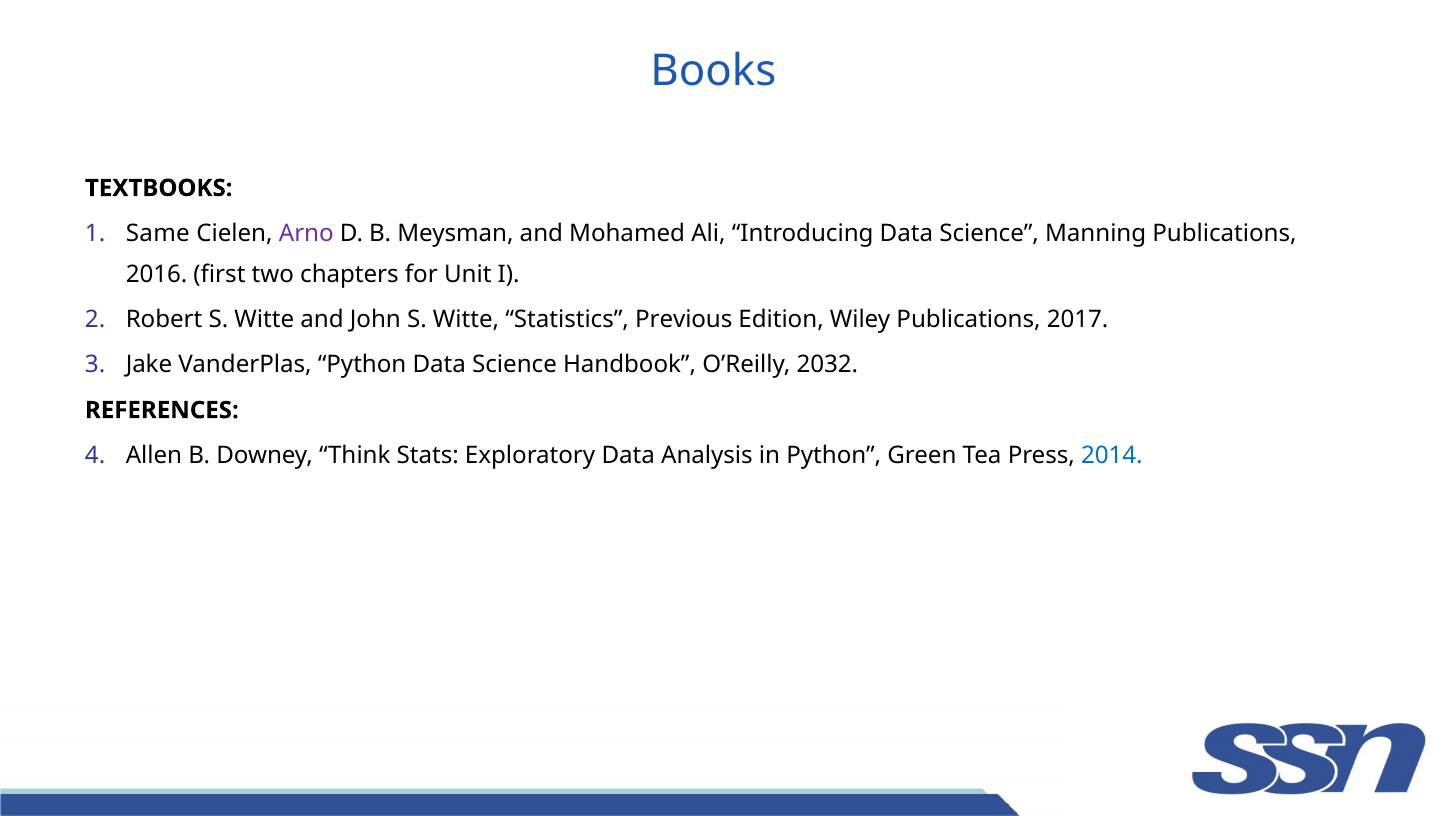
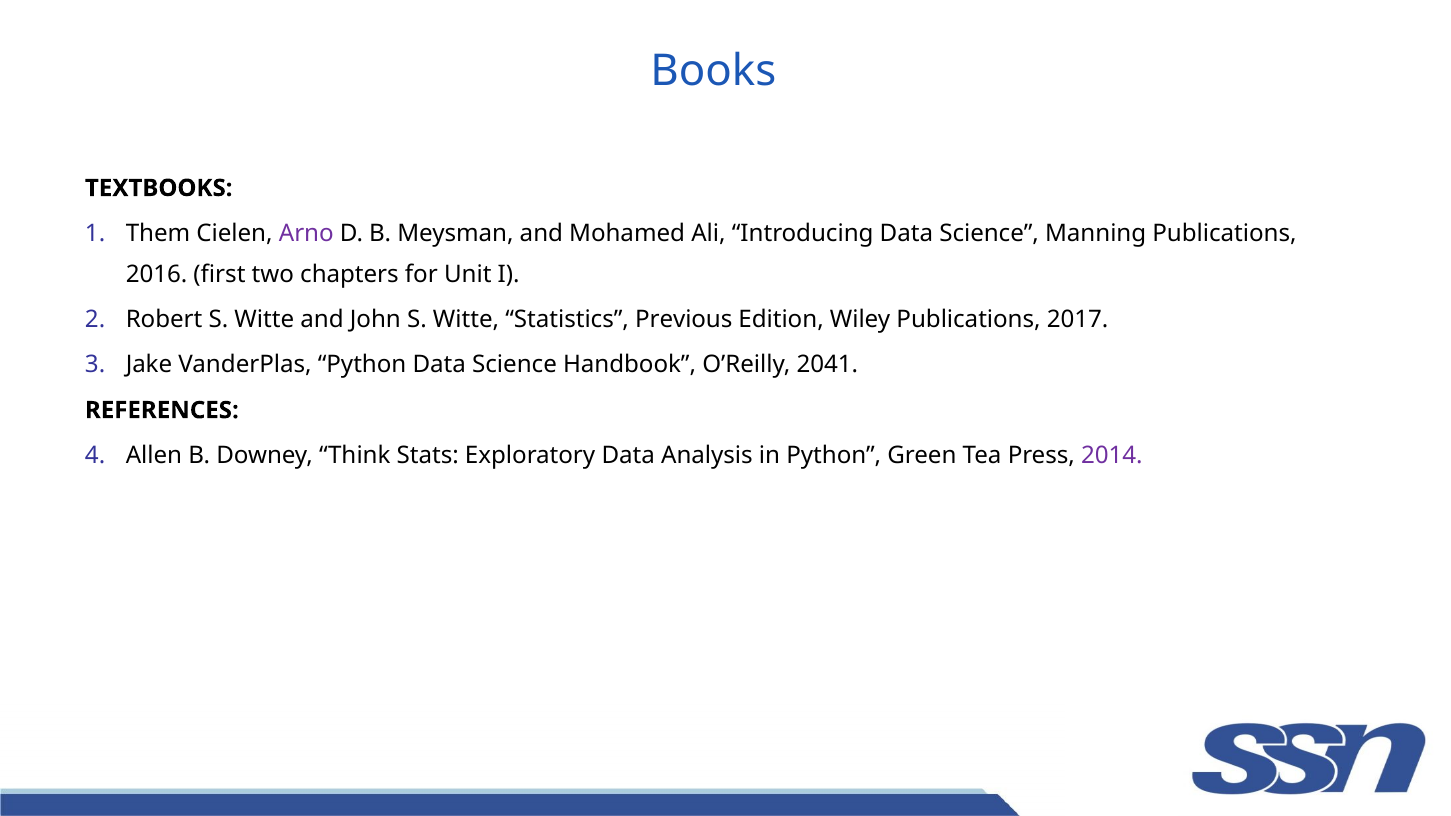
Same: Same -> Them (158, 234)
2032: 2032 -> 2041 (827, 365)
2014 colour: blue -> purple (1112, 456)
